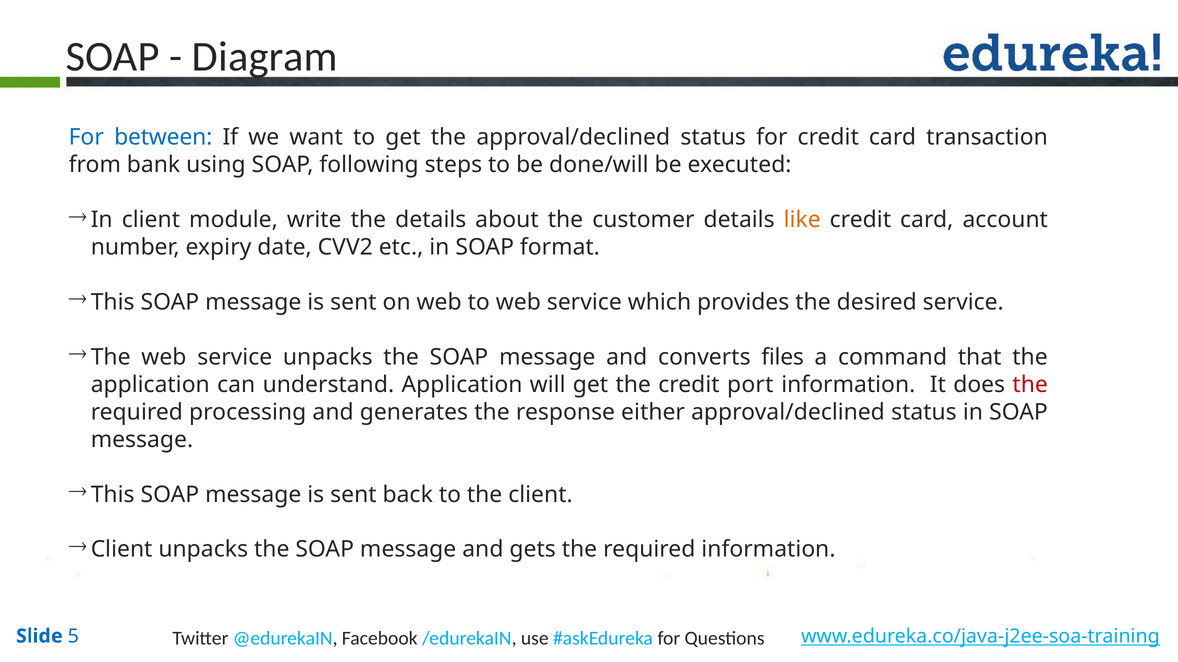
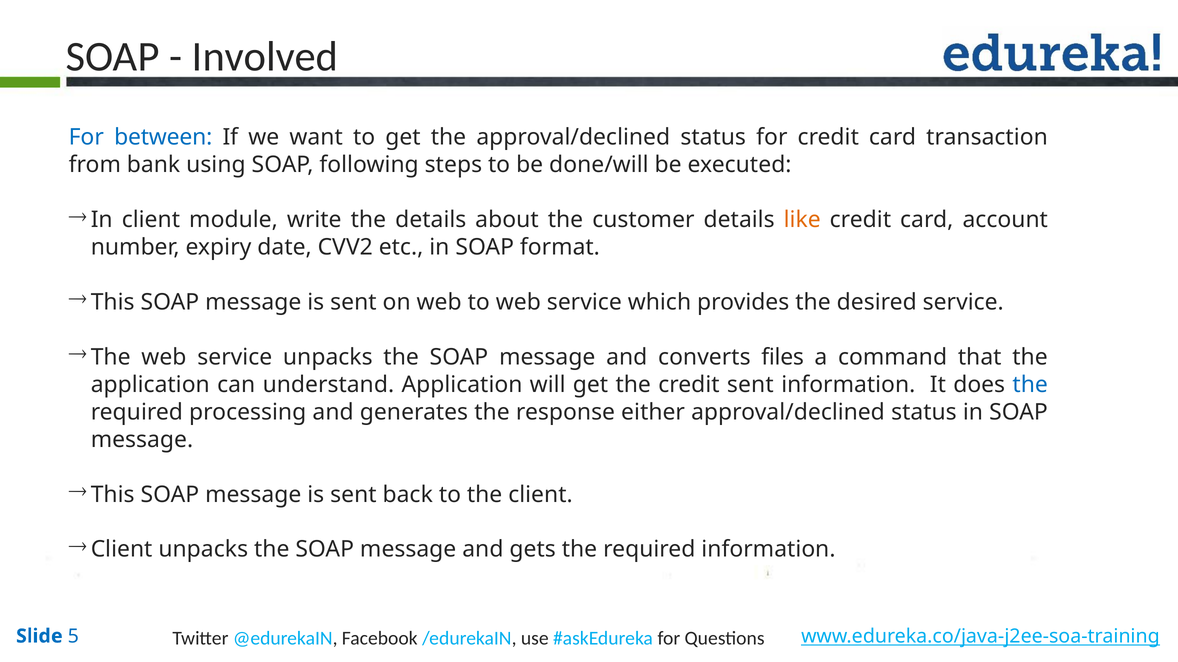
Diagram: Diagram -> Involved (265, 57)
credit port: port -> sent (750, 385)
the colour: red -> blue (1030, 385)
